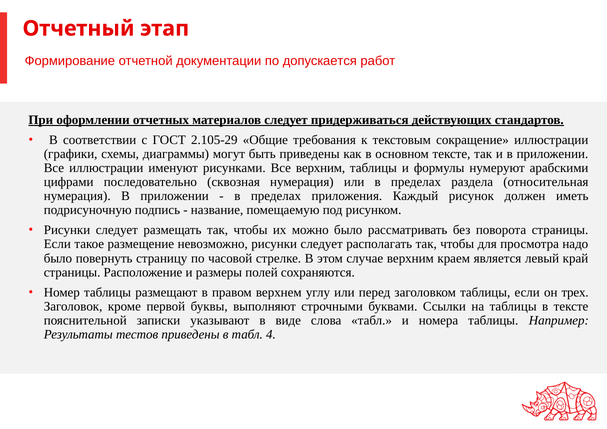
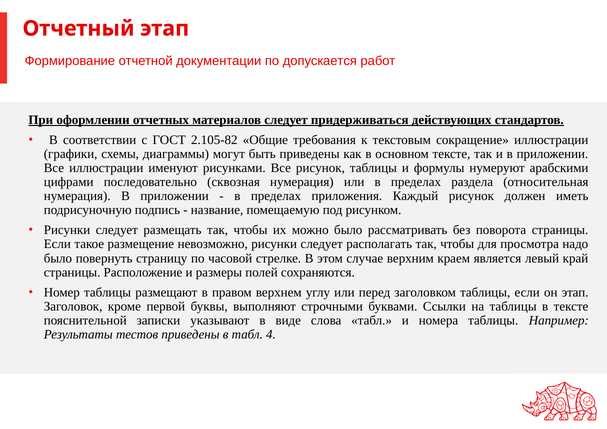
2.105-29: 2.105-29 -> 2.105-82 (214, 140)
Все верхним: верхним -> рисунок (320, 168)
он трех: трех -> этап (575, 293)
